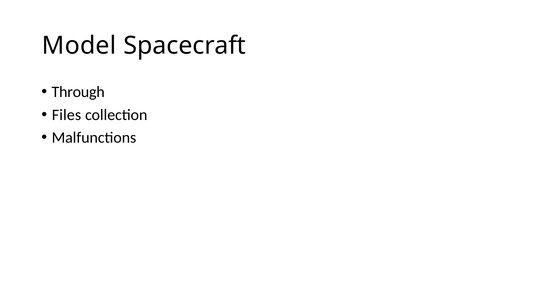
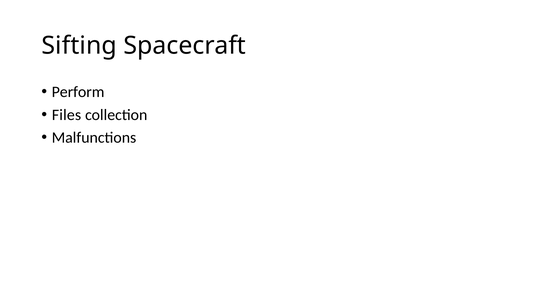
Model: Model -> Sifting (79, 46)
Through: Through -> Perform (78, 92)
